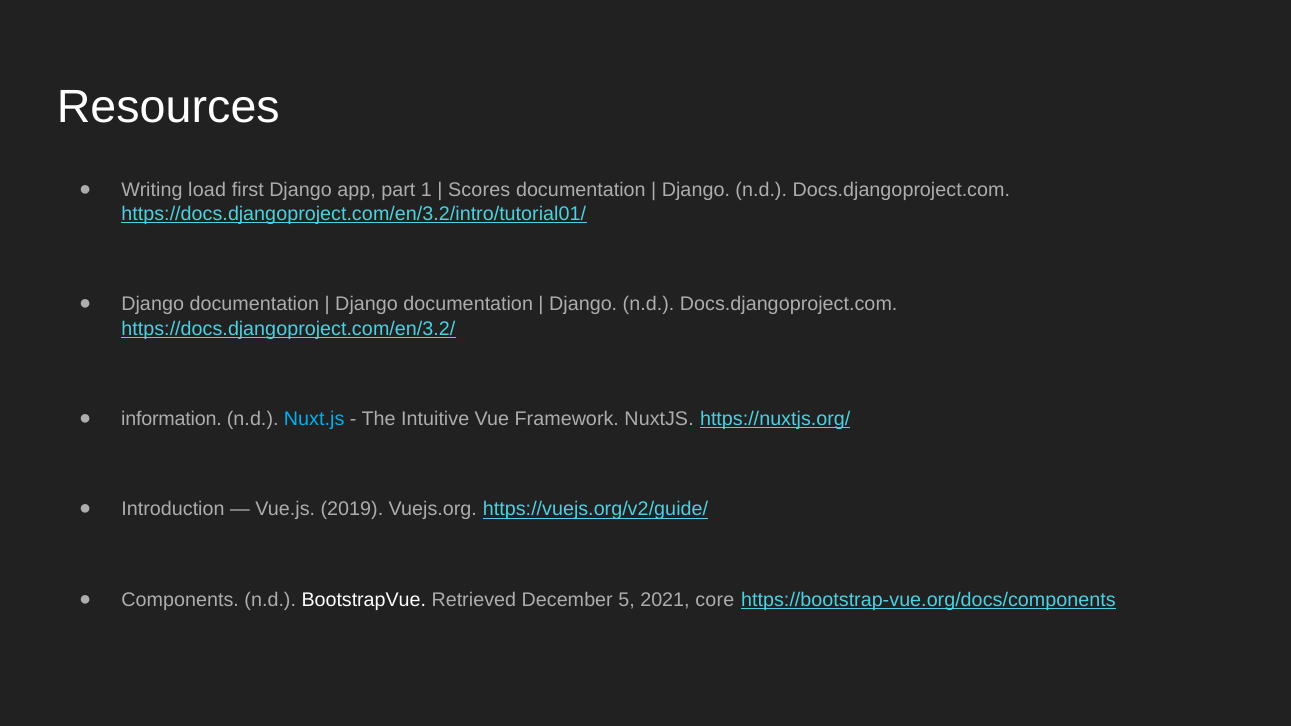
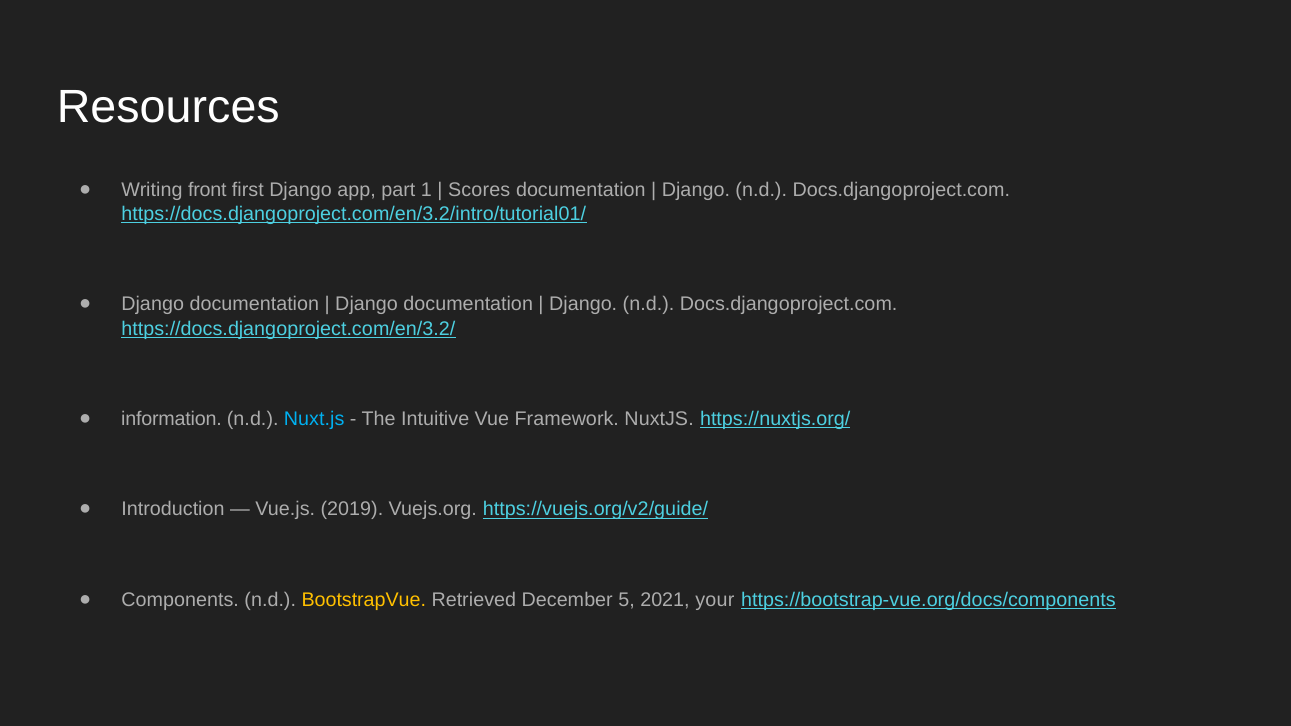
load: load -> front (207, 190)
BootstrapVue colour: white -> yellow (364, 600)
core: core -> your (715, 600)
